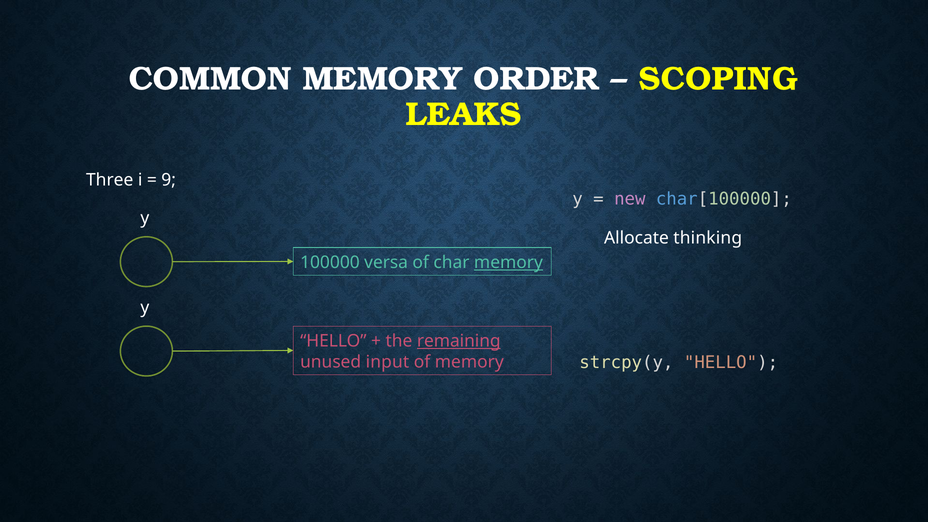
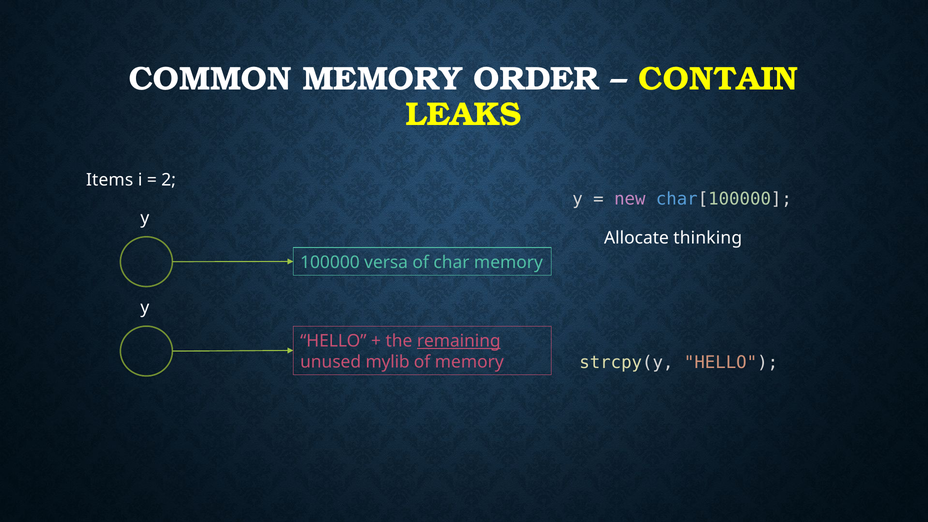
SCOPING: SCOPING -> CONTAIN (718, 79)
Three: Three -> Items (110, 180)
9: 9 -> 2 (169, 180)
memory underline: present -> none (508, 263)
input: input -> mylib (388, 362)
